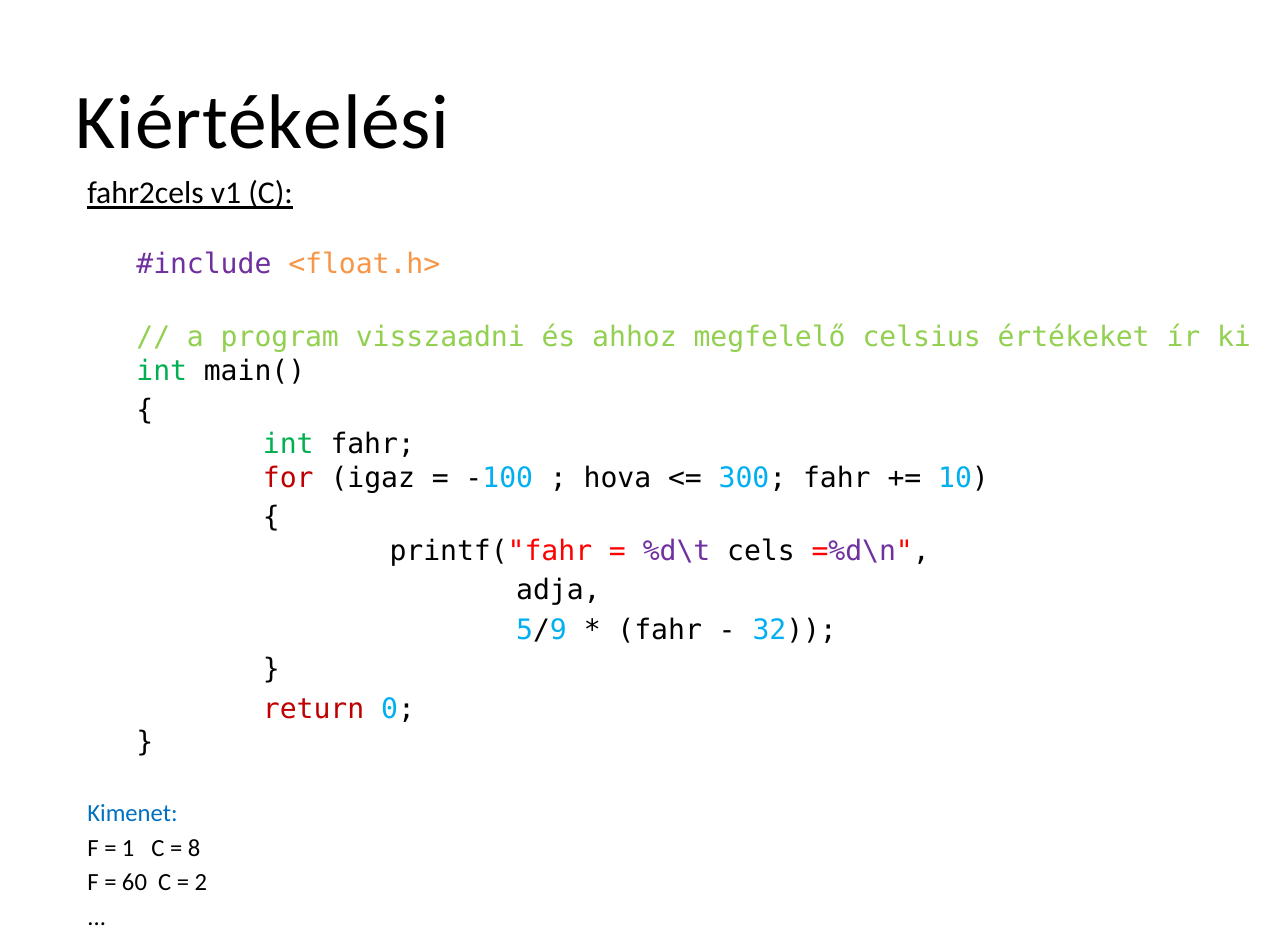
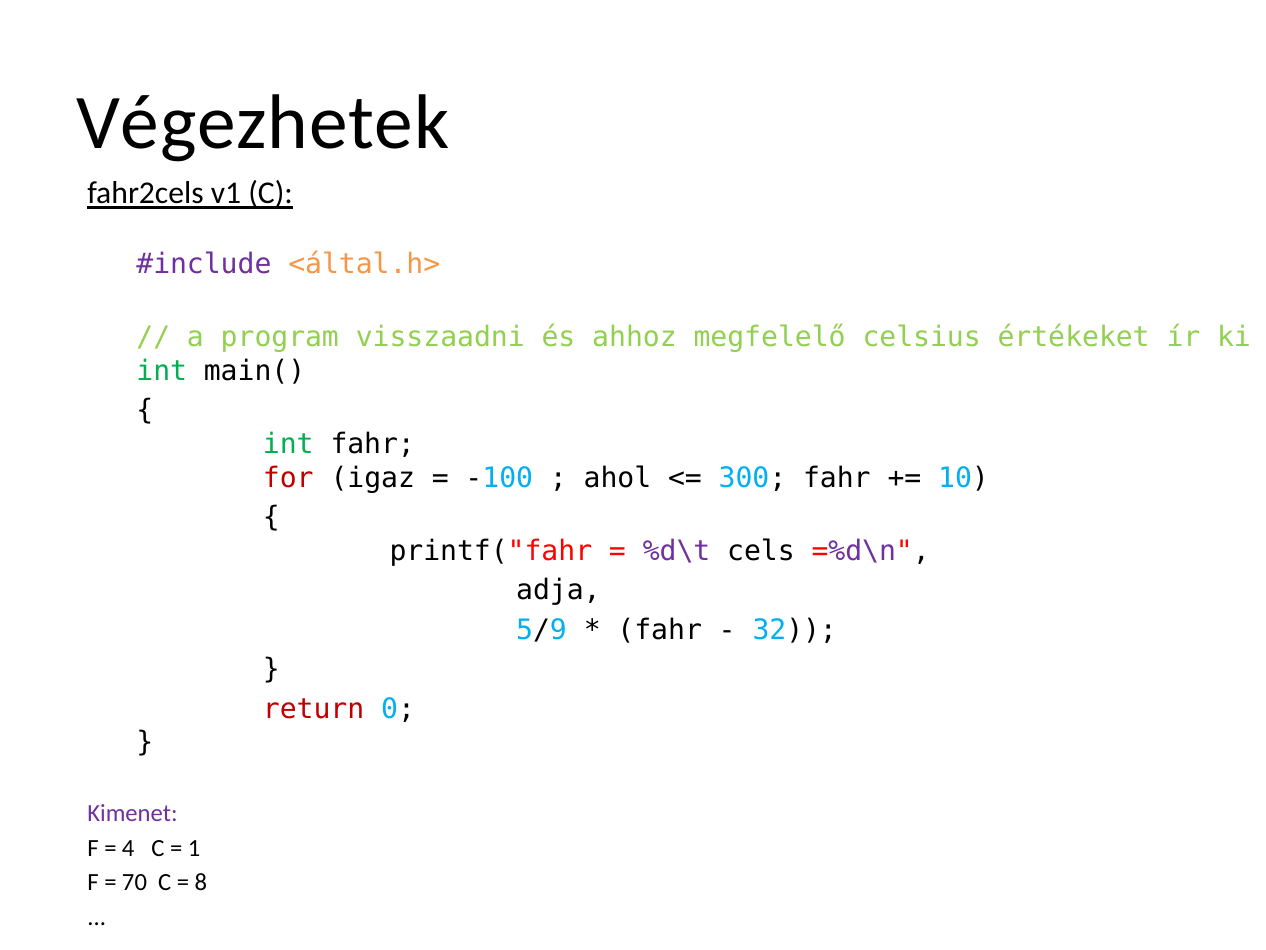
Kiértékelési: Kiértékelési -> Végezhetek (263, 123)
<float.h>: <float.h> -> <által.h> (364, 264)
hova: hova -> ahol (617, 478)
Kimenet colour: blue -> purple (133, 813)
1: 1 -> 4 (128, 847)
8: 8 -> 1 (194, 847)
60: 60 -> 70 (134, 882)
2: 2 -> 8 (201, 882)
